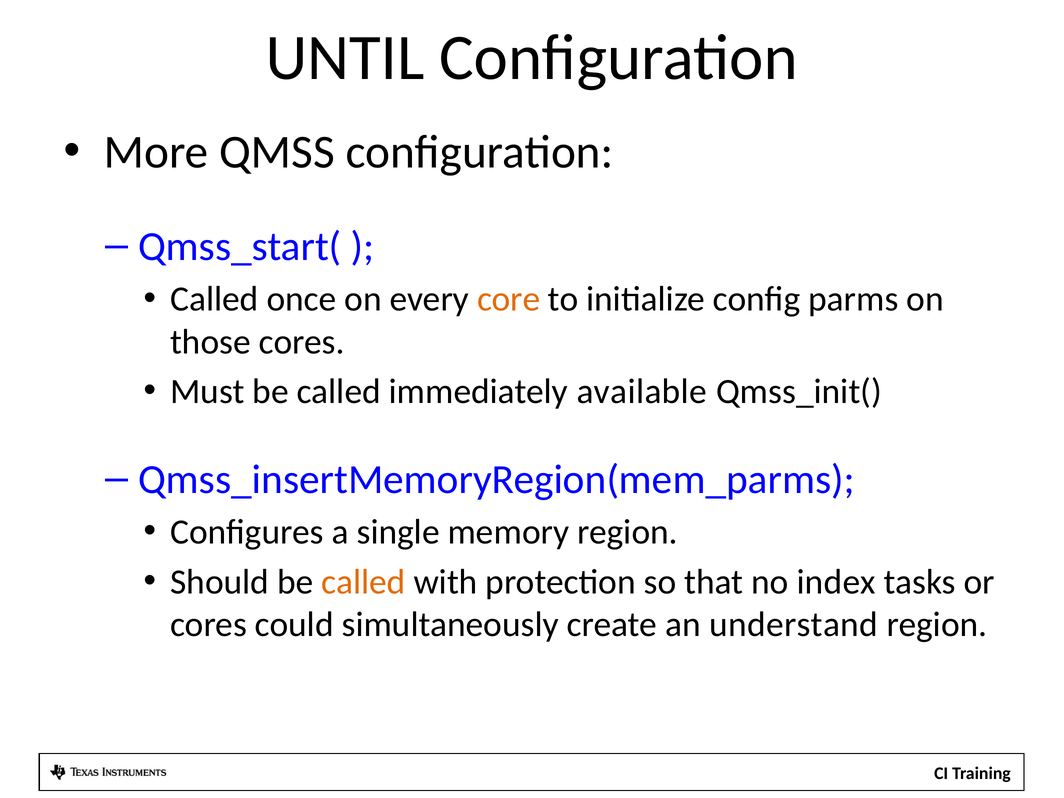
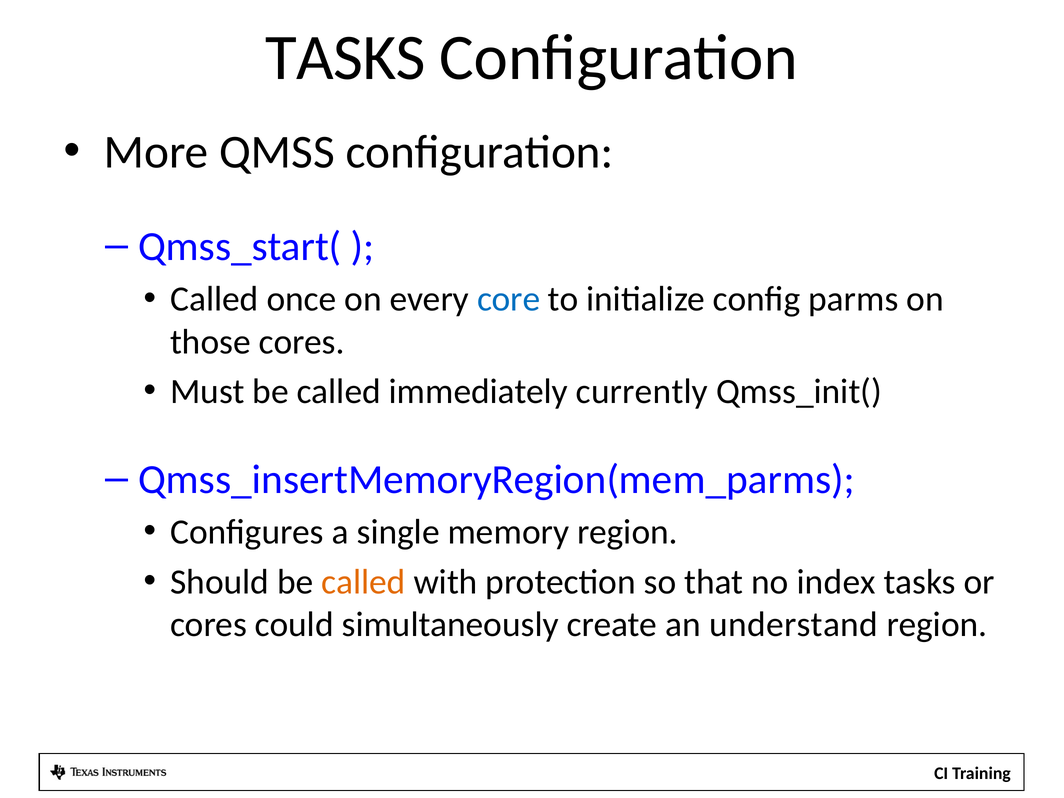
UNTIL: UNTIL -> TASKS (345, 58)
core colour: orange -> blue (509, 299)
available: available -> currently (642, 391)
